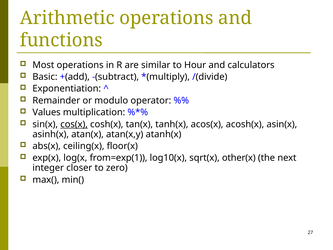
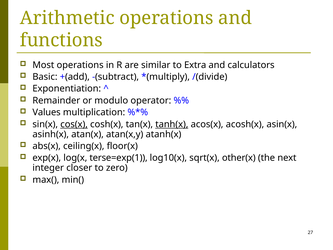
Hour: Hour -> Extra (195, 65)
tanh(x underline: none -> present (172, 124)
from=exp(1: from=exp(1 -> terse=exp(1 (119, 158)
